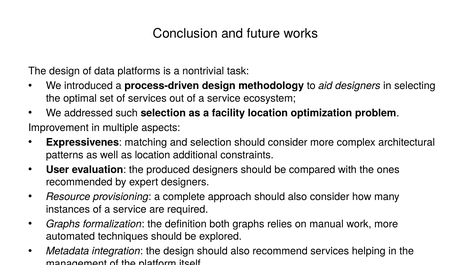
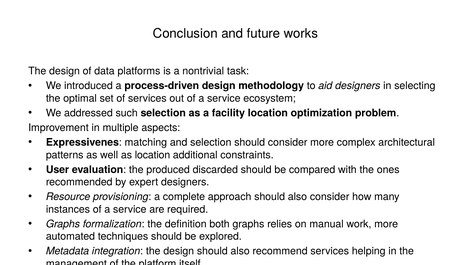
produced designers: designers -> discarded (215, 170)
